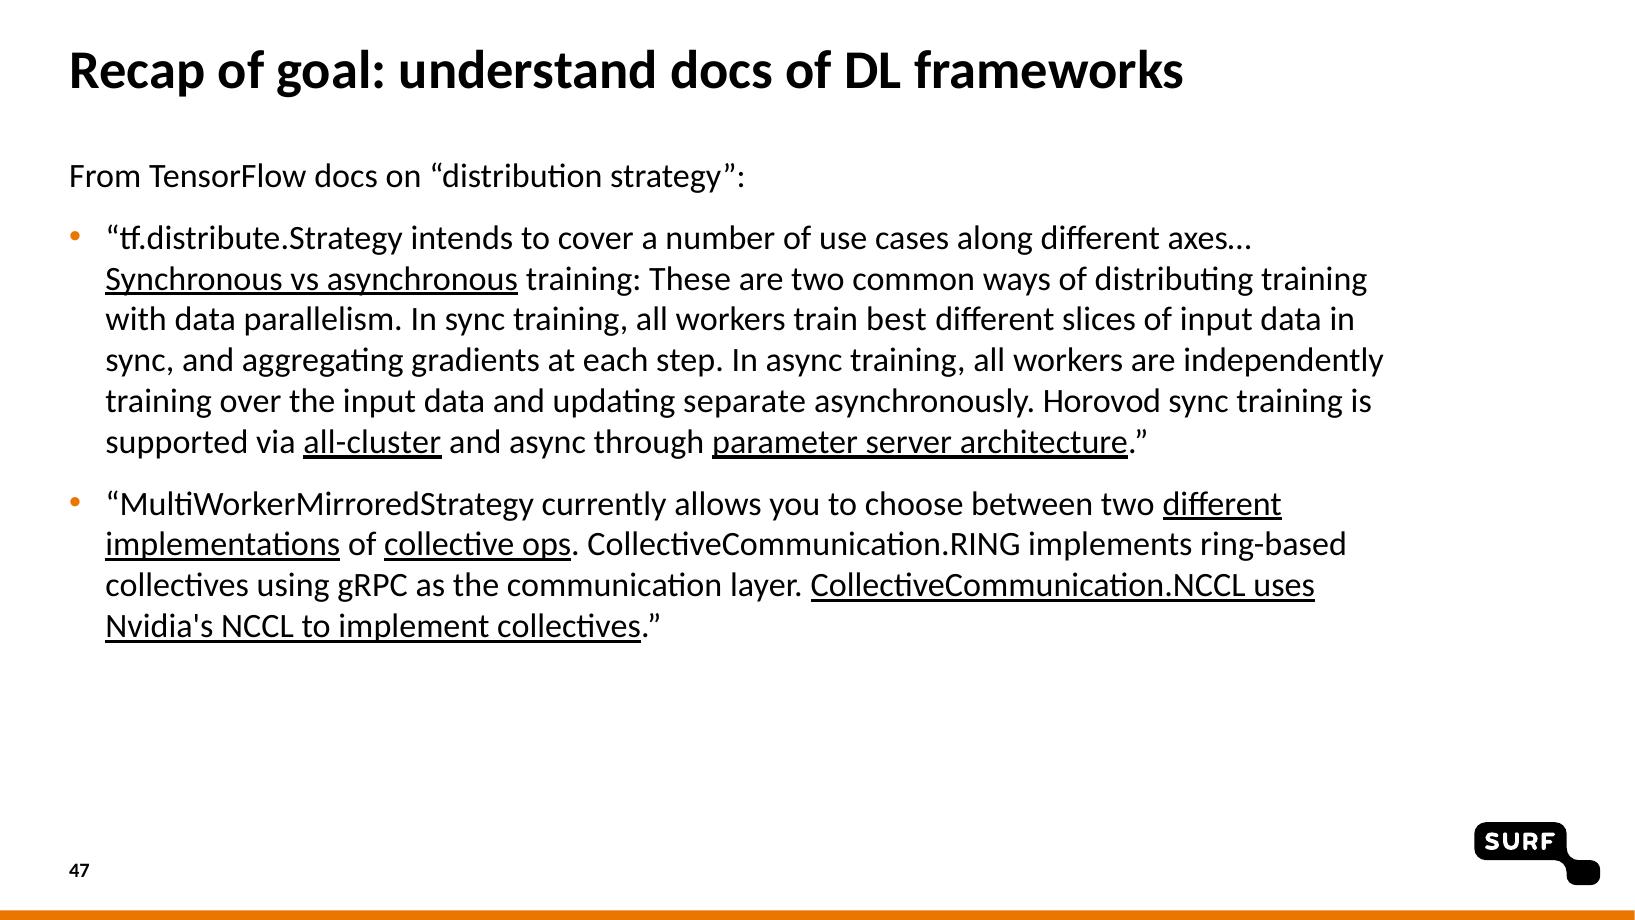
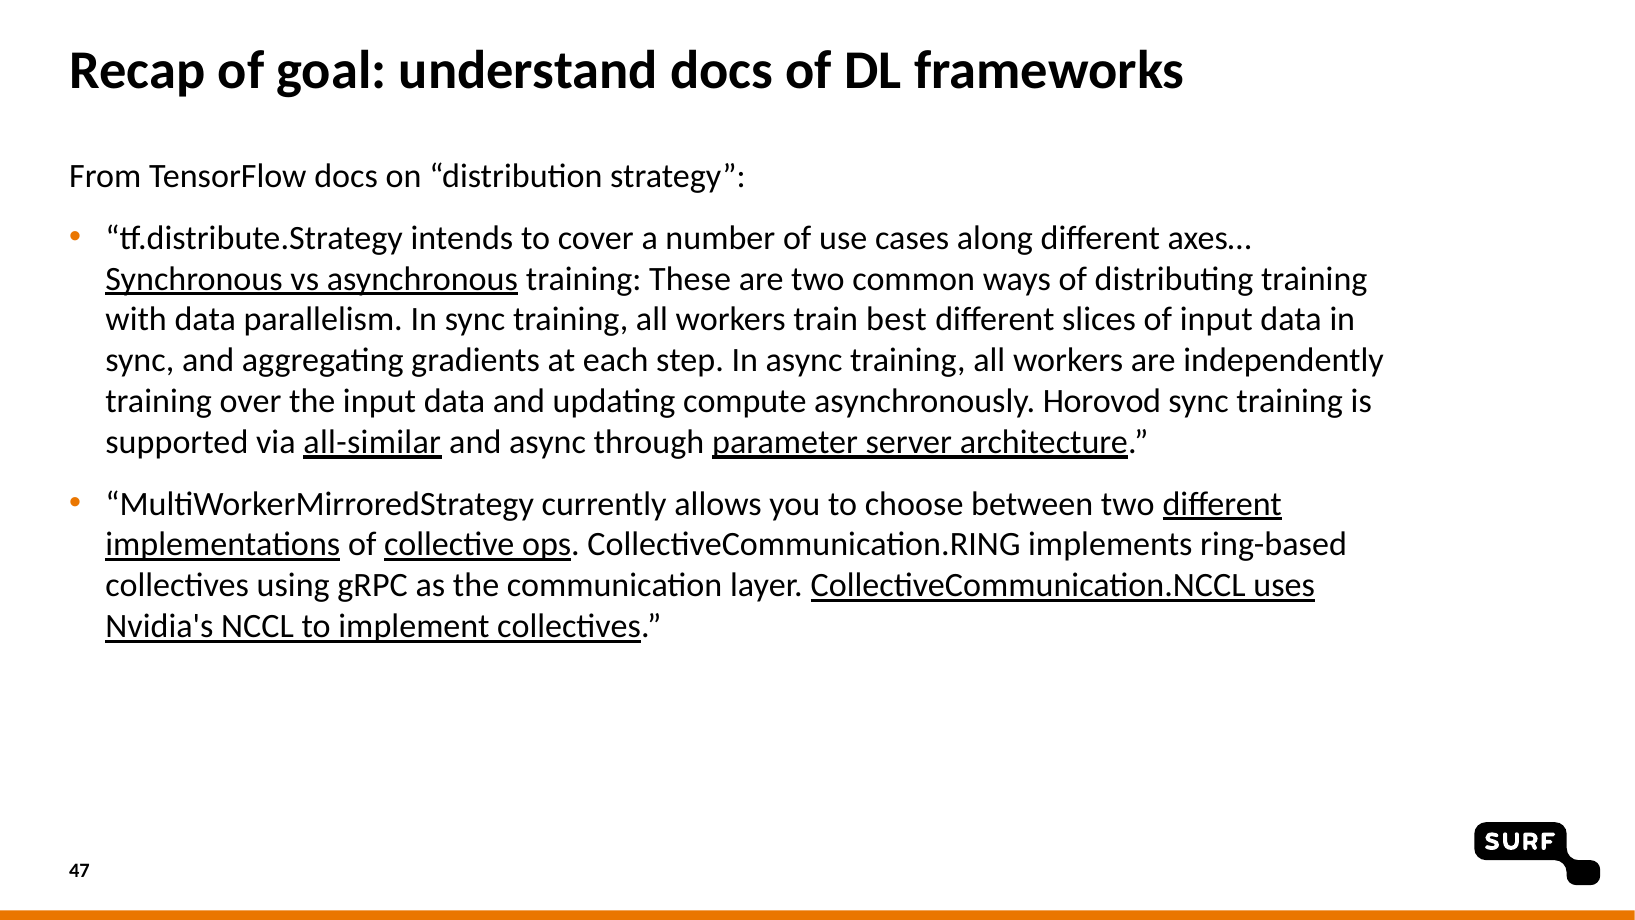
separate: separate -> compute (745, 401)
all-cluster: all-cluster -> all-similar (372, 442)
